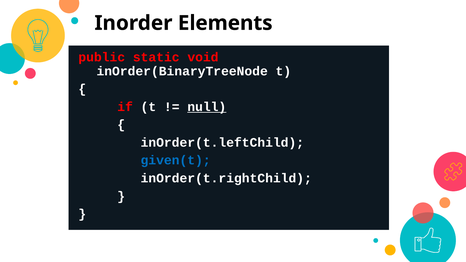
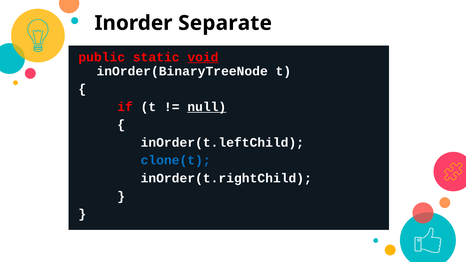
Elements: Elements -> Separate (225, 23)
void underline: none -> present (203, 57)
given(t: given(t -> clone(t (176, 160)
